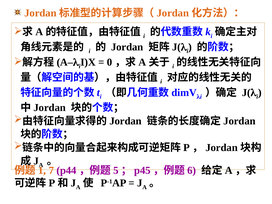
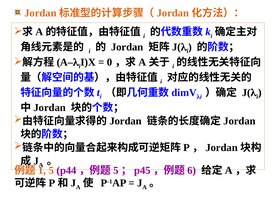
7: 7 -> 5 (51, 170)
